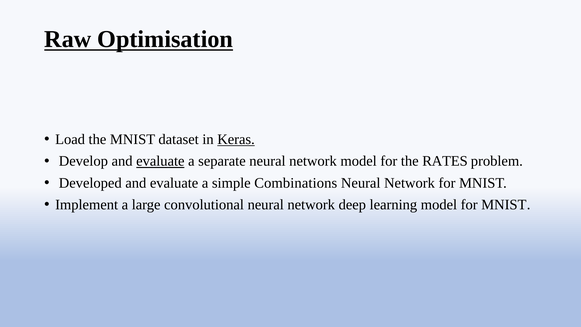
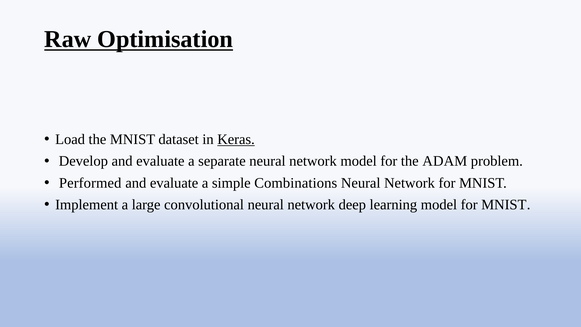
evaluate underline: present -> none (160, 161)
RATES: RATES -> ADAM (445, 161)
Developed: Developed -> Performed (90, 183)
